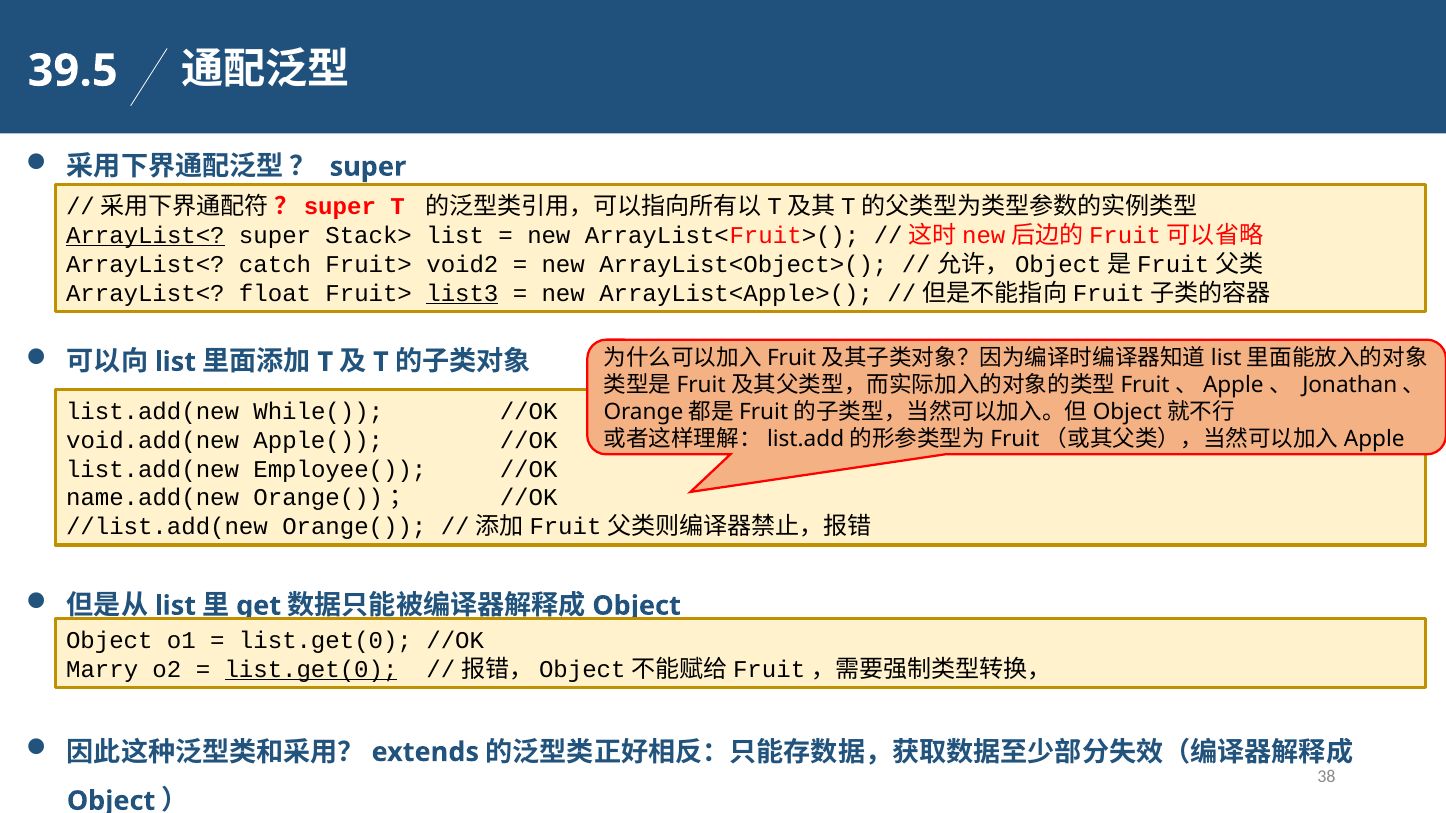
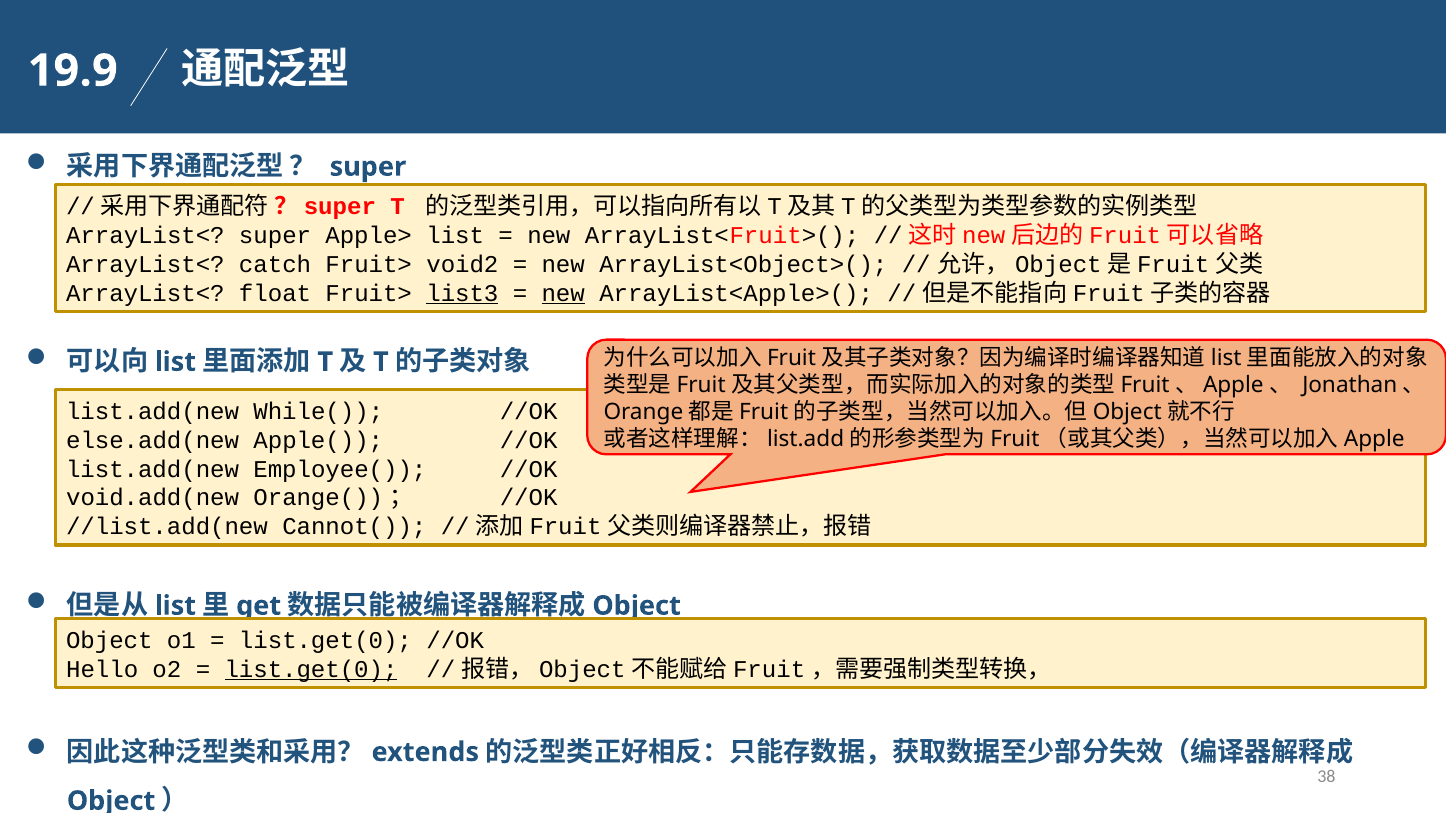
39.5: 39.5 -> 19.9 (73, 71)
ArrayList< underline: present -> none (145, 235)
Stack>: Stack> -> Apple> (369, 235)
new underline: none -> present (563, 293)
void.add(new: void.add(new -> else.add(new (153, 440)
name.add(new: name.add(new -> void.add(new (153, 498)
Orange(: Orange( -> Cannot( (354, 527)
Marry: Marry -> Hello (102, 670)
